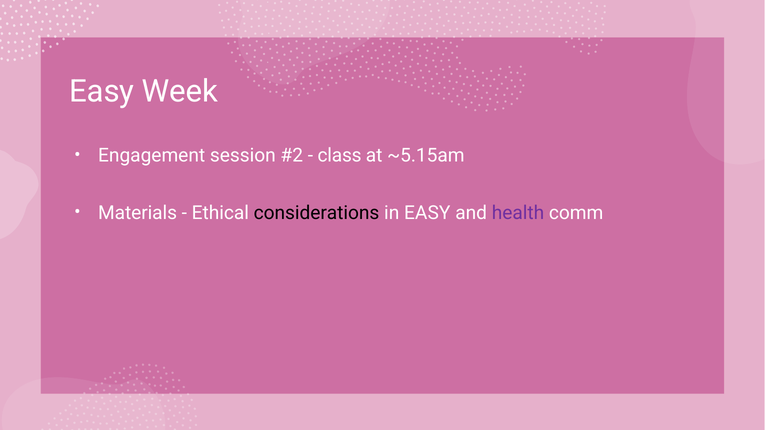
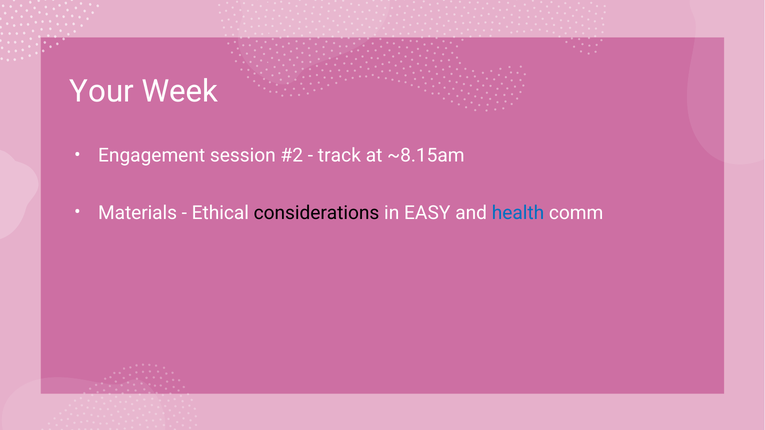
Easy: Easy -> Your (102, 92)
class: class -> track (339, 156)
~5.15am: ~5.15am -> ~8.15am (426, 156)
health colour: purple -> blue (518, 213)
